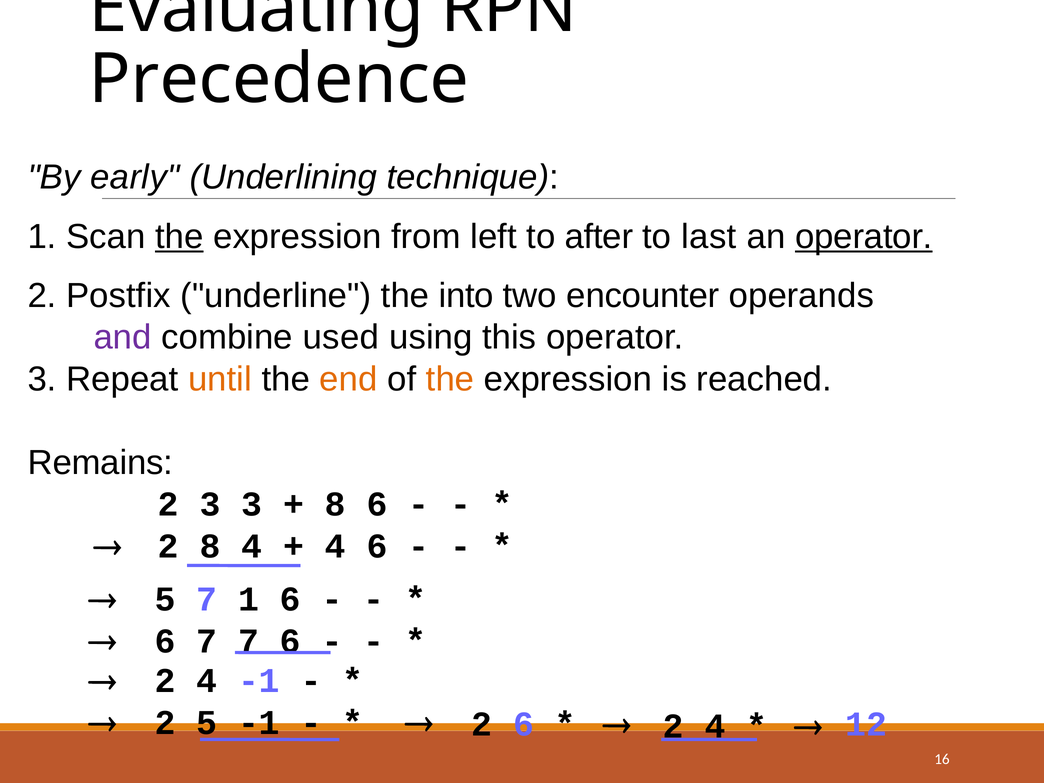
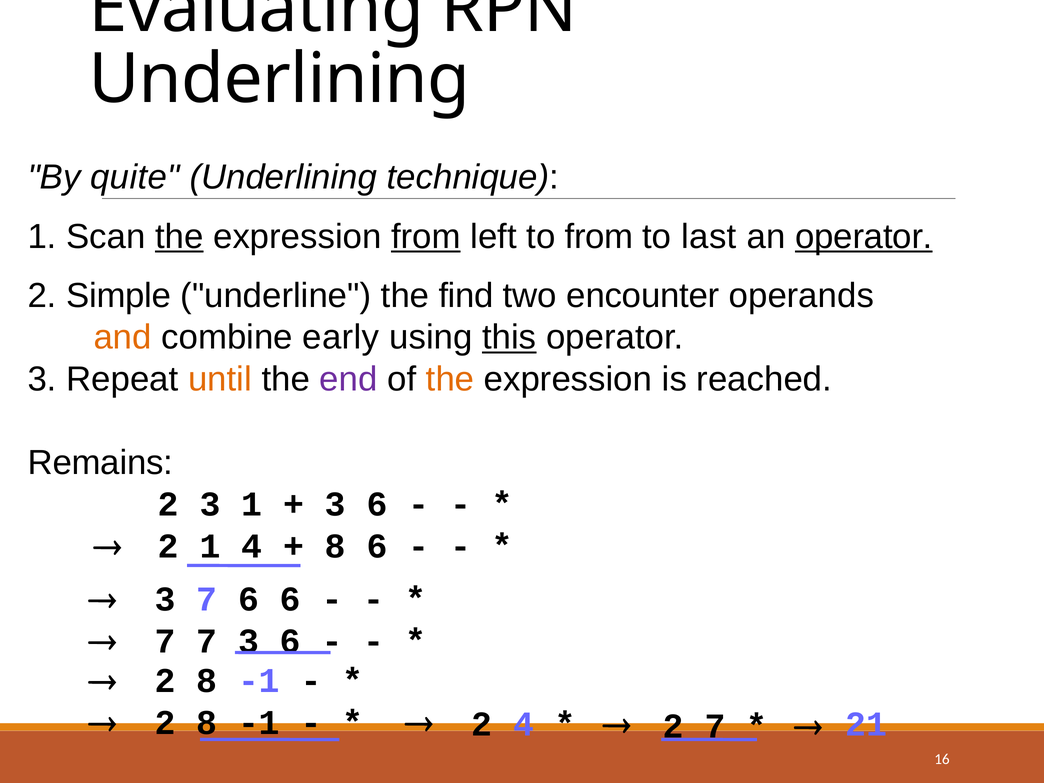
Precedence: Precedence -> Underlining (279, 79)
early: early -> quite (135, 177)
from underline: none -> present (426, 237)
to after: after -> from (599, 237)
Postfix: Postfix -> Simple (119, 296)
into: into -> find (466, 296)
and colour: purple -> orange (123, 337)
used: used -> early (341, 337)
this underline: none -> present (509, 337)
end colour: orange -> purple (349, 379)
3 3: 3 -> 1 (252, 505)
8: 8 -> 3 (335, 505)
2 8: 8 -> 1 (210, 546)
4: 4 -> 8 (335, 546)
5: 5 -> 3 (165, 599)
7 1: 1 -> 6 (248, 599)
6: 6 -> 7 (165, 641)
7 7: 7 -> 3 (248, 641)
4: 4 -> 8 (207, 681)
5: 5 -> 8 (207, 723)
2 6: 6 -> 4 (524, 724)
4: 4 -> 7 (715, 726)
12: 12 -> 21 (866, 724)
